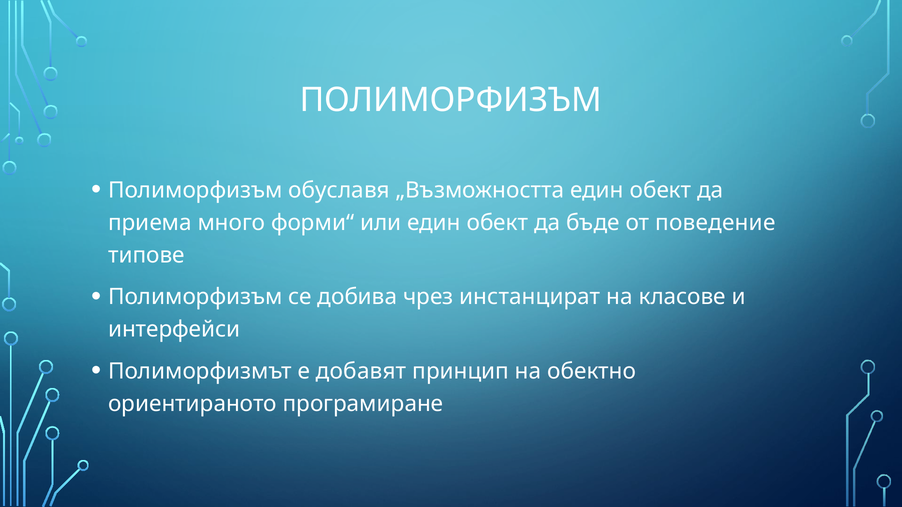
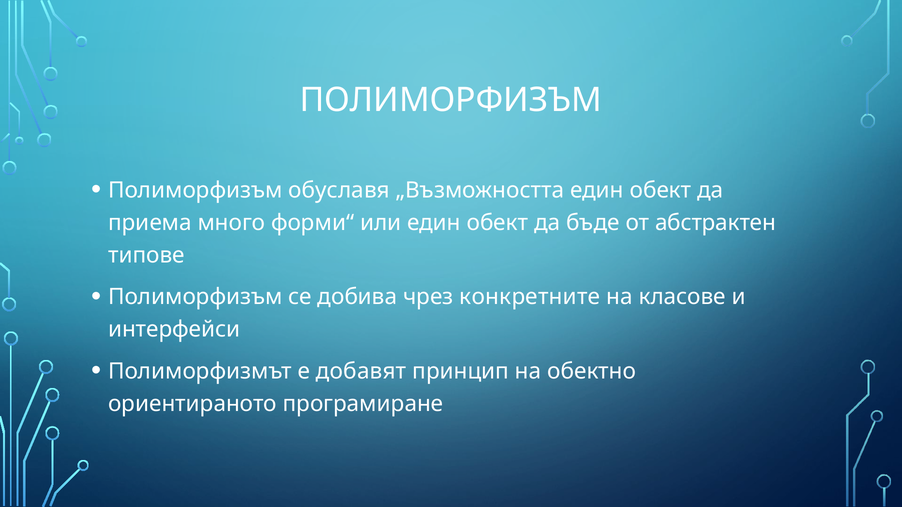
поведение: поведение -> абстрактен (716, 223)
инстанцират: инстанцират -> конкретните (530, 297)
